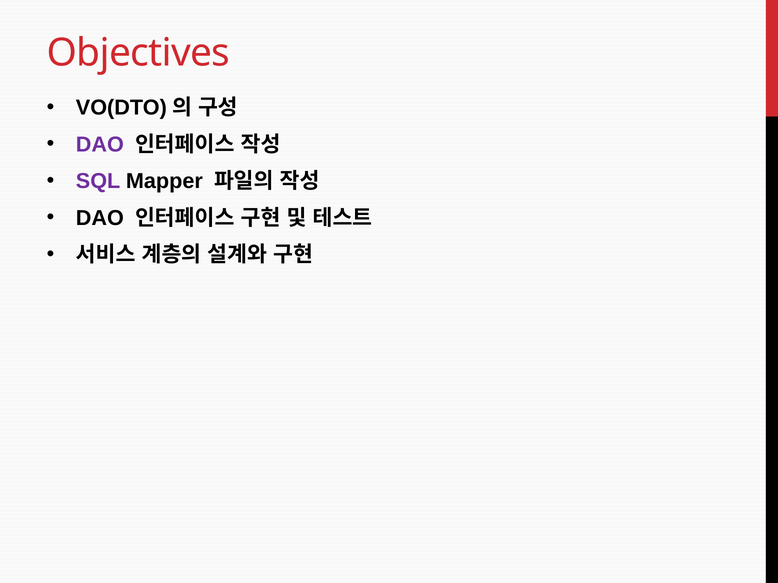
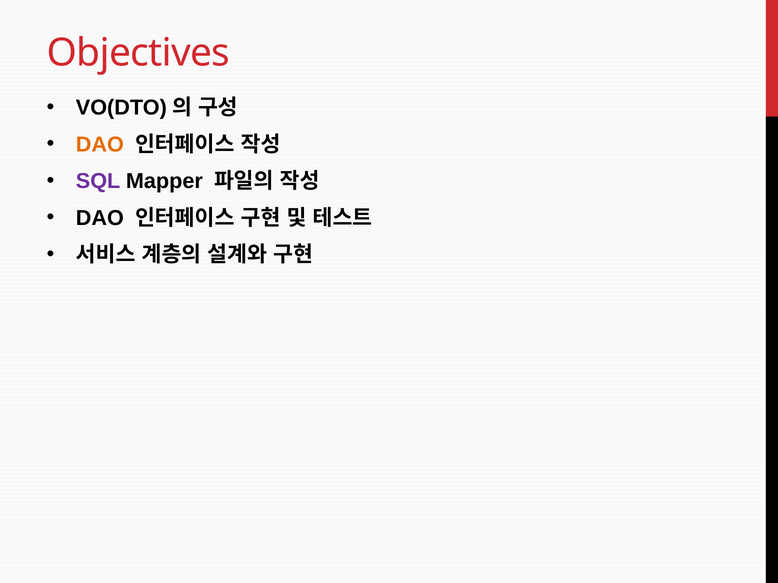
DAO colour: purple -> orange (100, 145)
